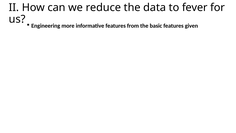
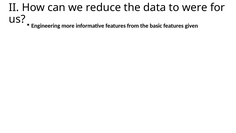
fever: fever -> were (195, 7)
